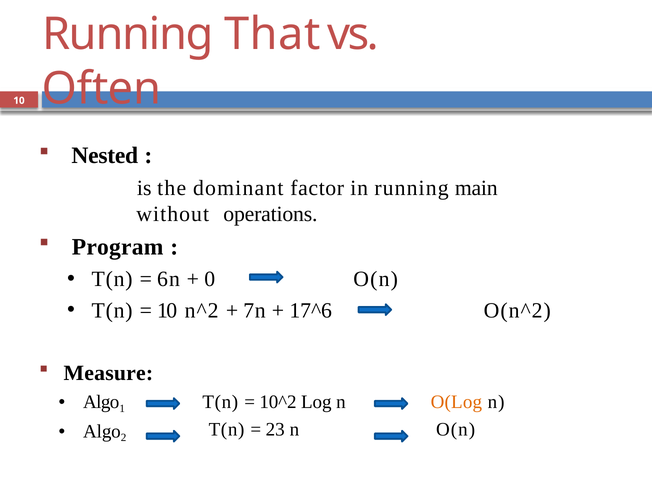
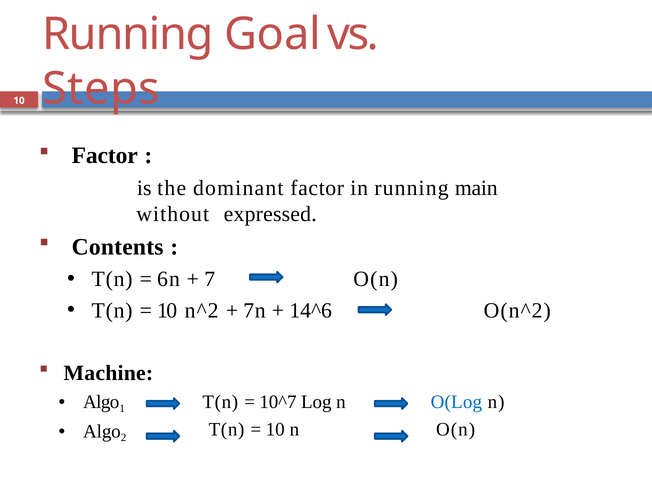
That: That -> Goal (273, 34)
Often: Often -> Steps (101, 89)
Nested: Nested -> Factor (105, 156)
operations: operations -> expressed (270, 214)
Program: Program -> Contents (118, 247)
0: 0 -> 7 (210, 279)
17^6: 17^6 -> 14^6 (311, 310)
Measure: Measure -> Machine (108, 373)
10^2: 10^2 -> 10^7 (278, 402)
O(Log colour: orange -> blue (456, 402)
23: 23 -> 10 (275, 430)
